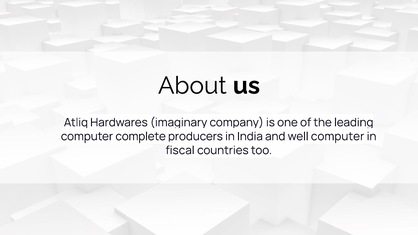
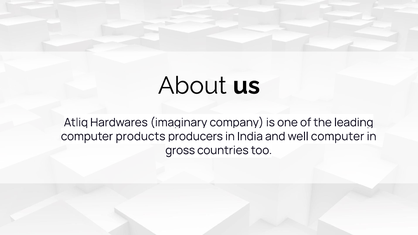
complete: complete -> products (141, 136)
fiscal: fiscal -> gross (180, 150)
